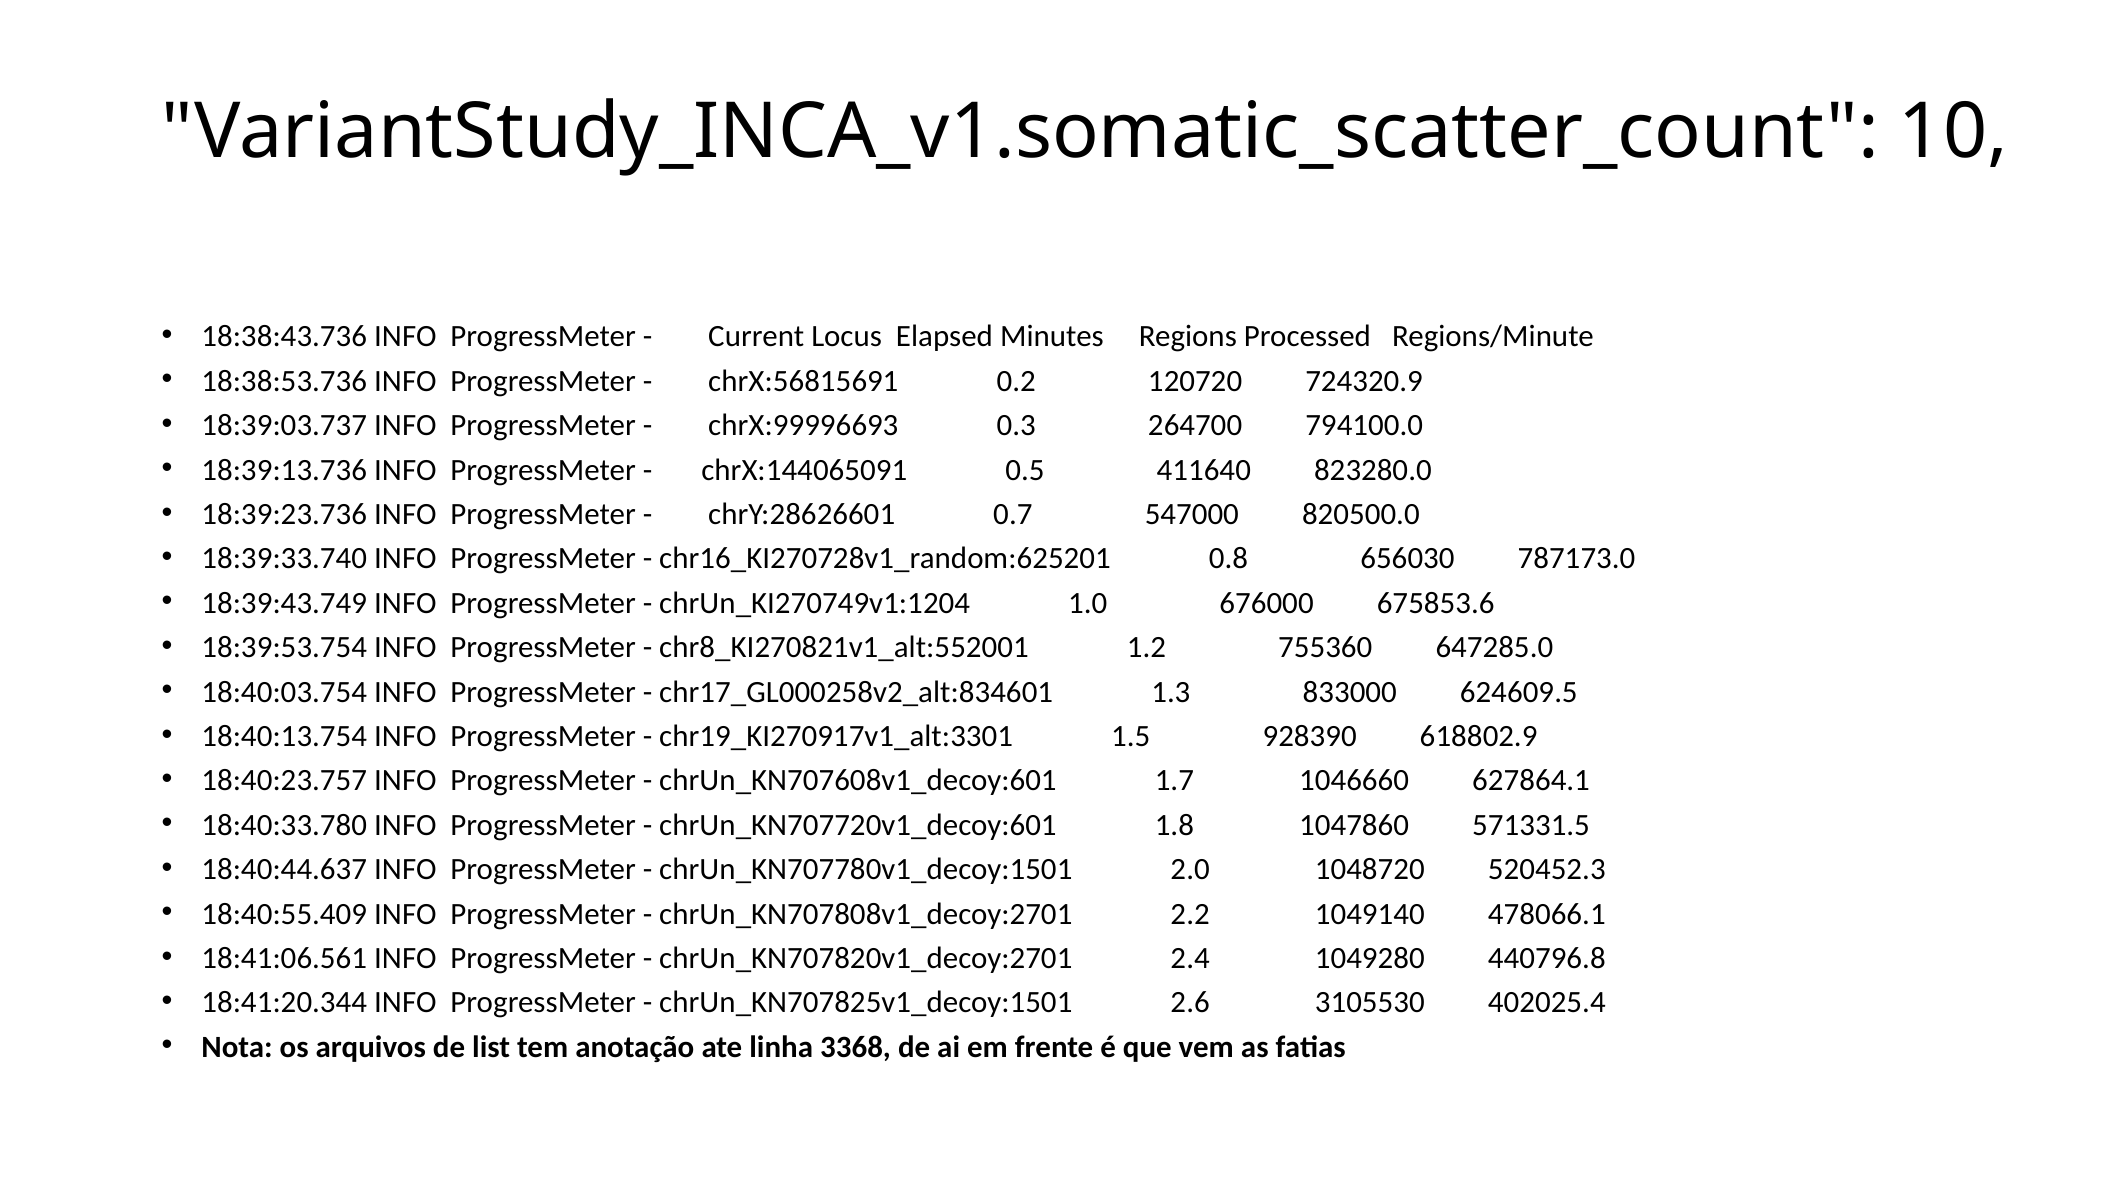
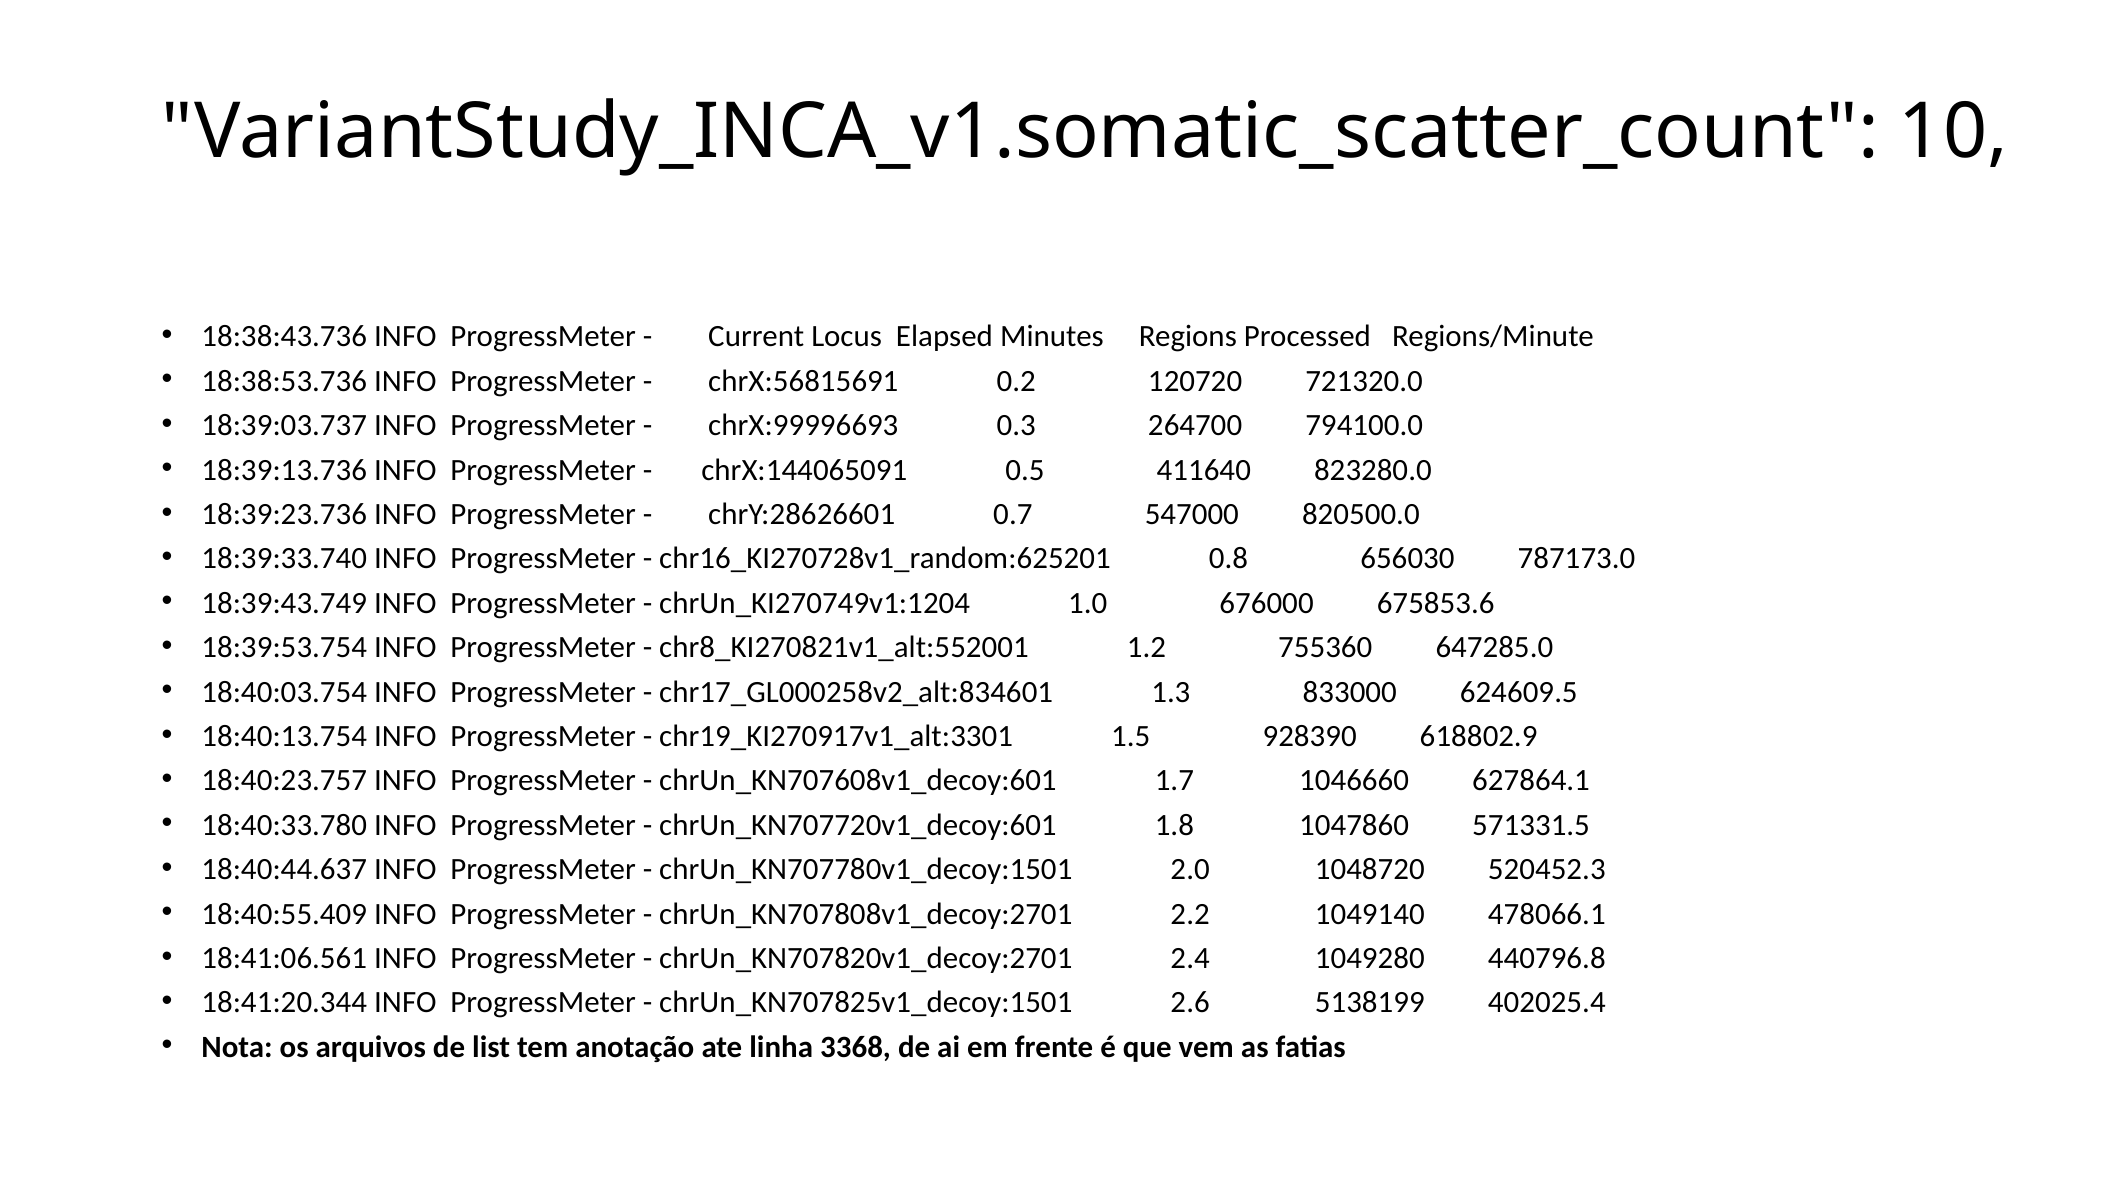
724320.9: 724320.9 -> 721320.0 (1364, 381)
3105530: 3105530 -> 5138199 (1370, 1003)
